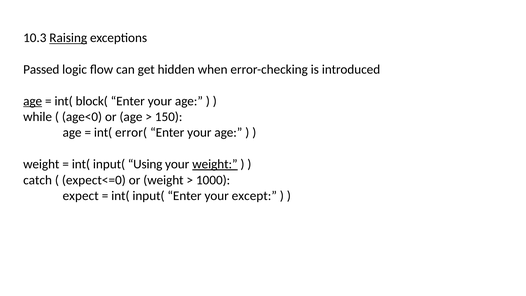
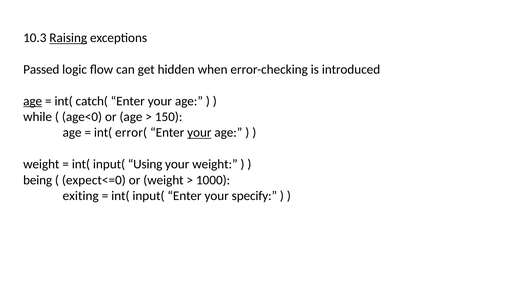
block(: block( -> catch( (92, 101)
your underline: none -> present (199, 133)
weight underline: present -> none (215, 164)
catch: catch -> being (38, 180)
expect: expect -> exiting (81, 196)
except: except -> specify (254, 196)
